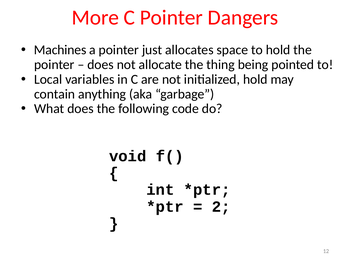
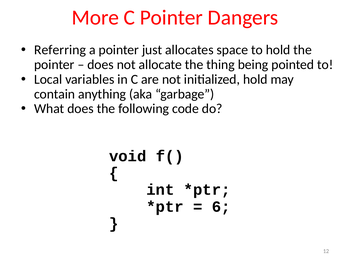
Machines: Machines -> Referring (60, 50)
2: 2 -> 6 (221, 206)
